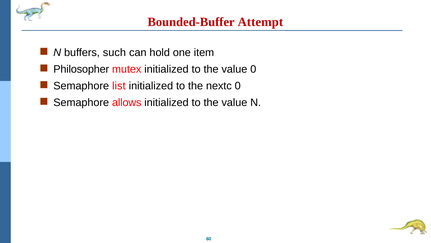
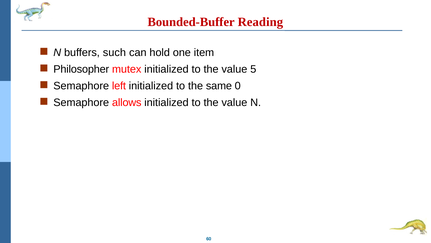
Attempt: Attempt -> Reading (260, 22)
value 0: 0 -> 5 (253, 69)
list: list -> left (119, 86)
nextc: nextc -> same (219, 86)
